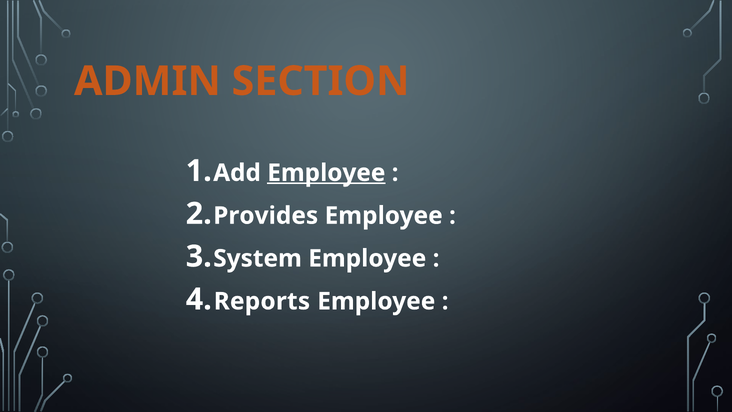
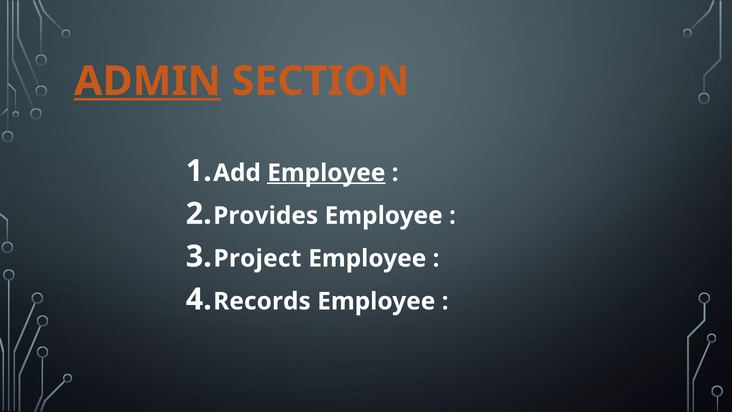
ADMIN underline: none -> present (147, 81)
System: System -> Project (257, 258)
Reports: Reports -> Records (262, 301)
